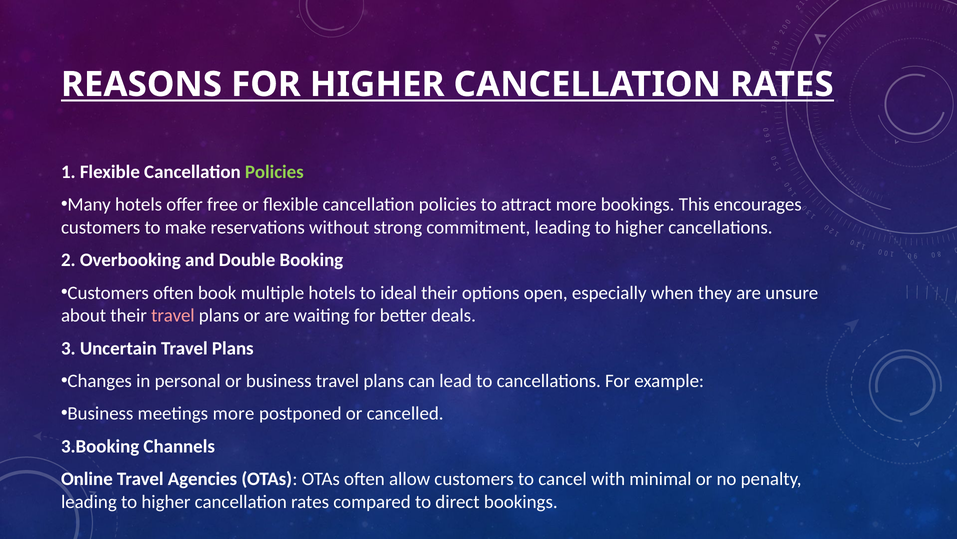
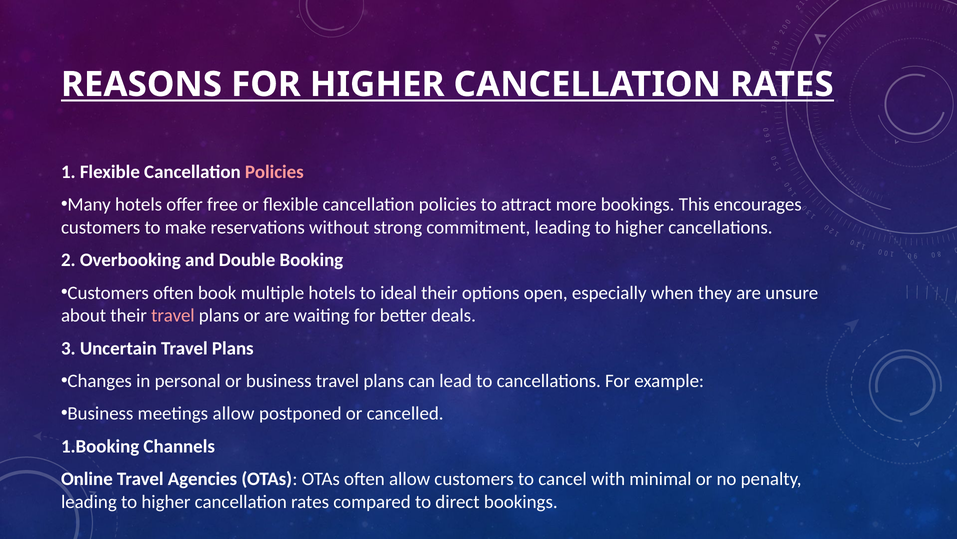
Policies colour: light green -> pink (274, 172)
meetings more: more -> allow (234, 413)
3.Booking: 3.Booking -> 1.Booking (100, 446)
